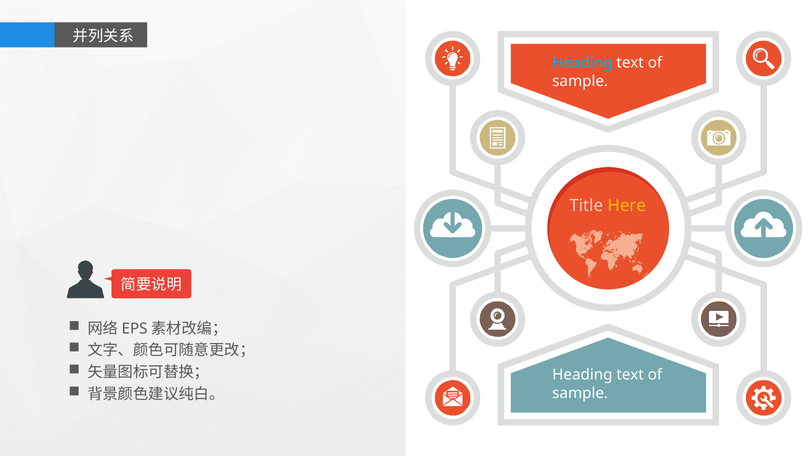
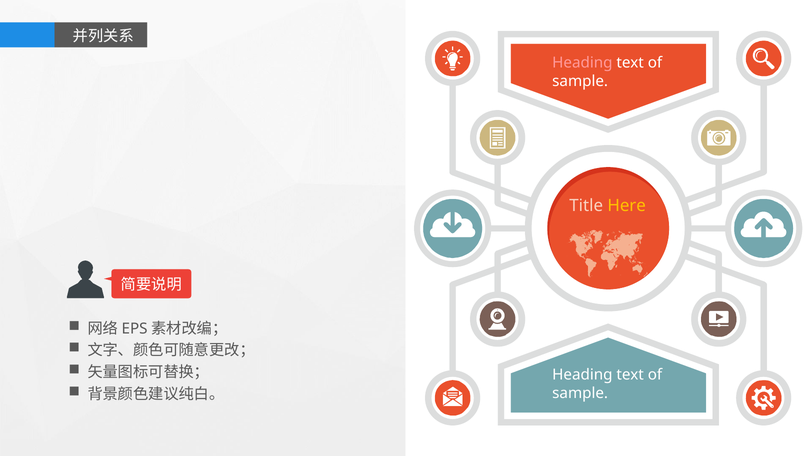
Heading colour: light blue -> pink (582, 63)
